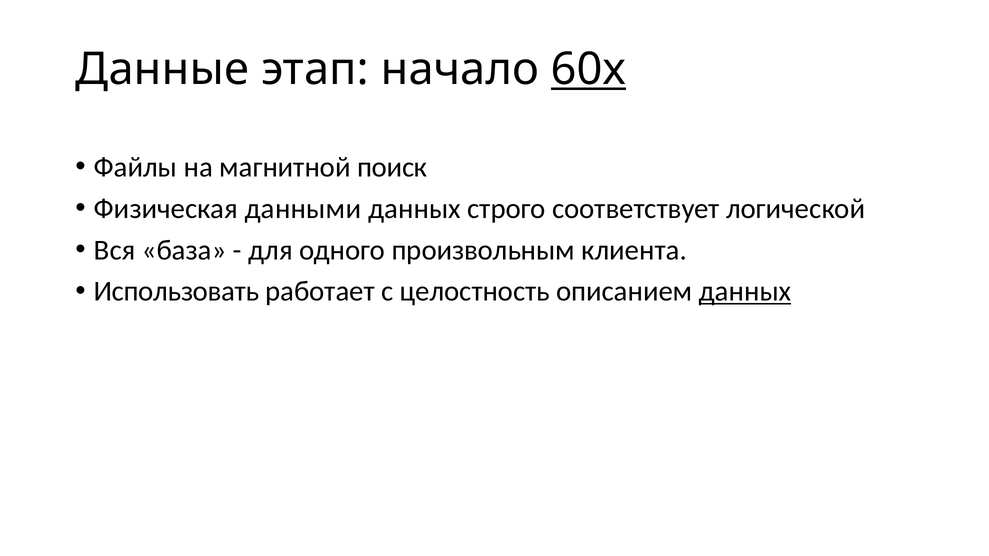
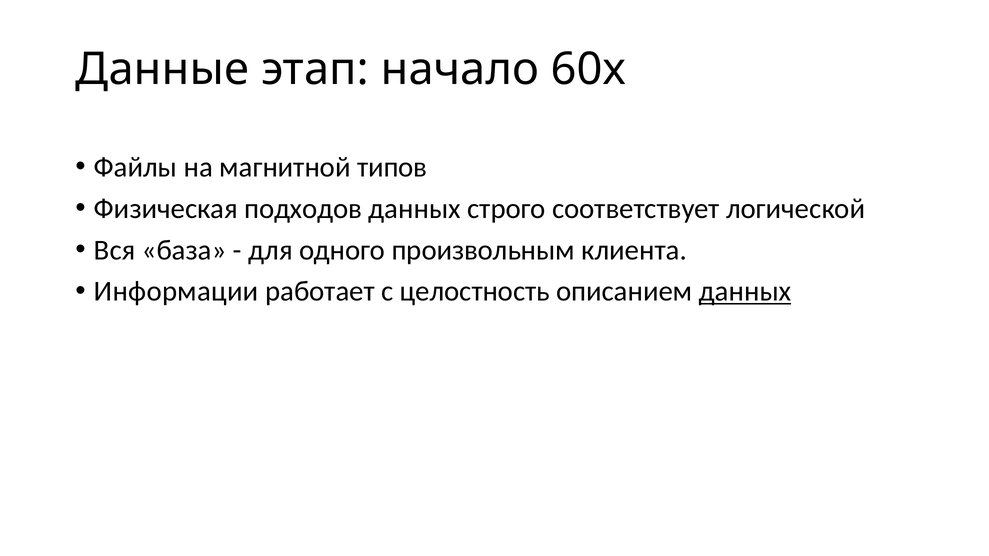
60х underline: present -> none (588, 69)
поиск: поиск -> типов (392, 167)
данными: данными -> подходов (303, 209)
Использовать: Использовать -> Информации (176, 292)
